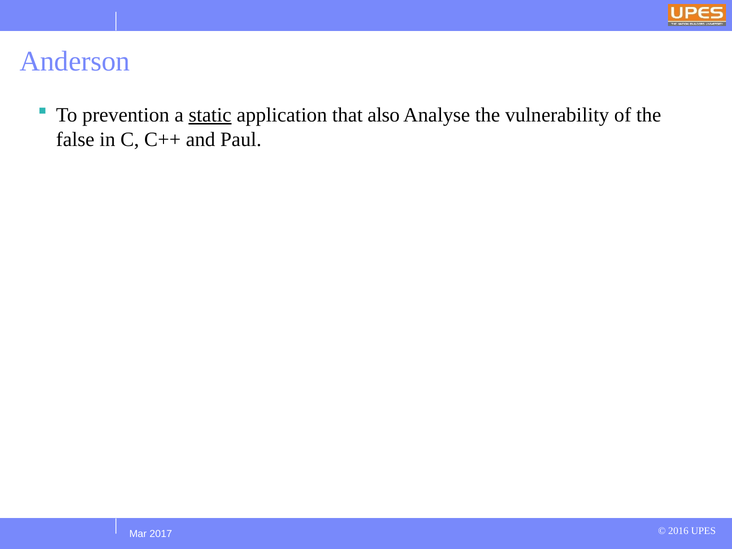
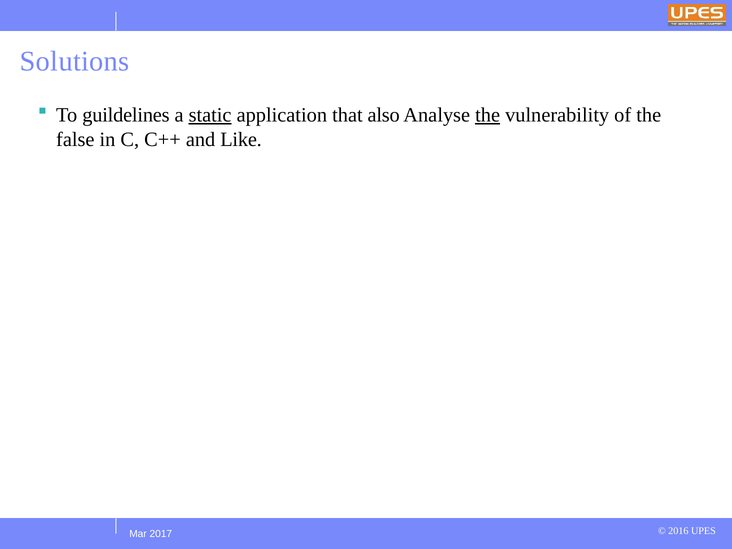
Anderson: Anderson -> Solutions (75, 62)
prevention: prevention -> guildelines (126, 115)
the underline: none -> present (488, 115)
Paul: Paul -> Like (241, 139)
